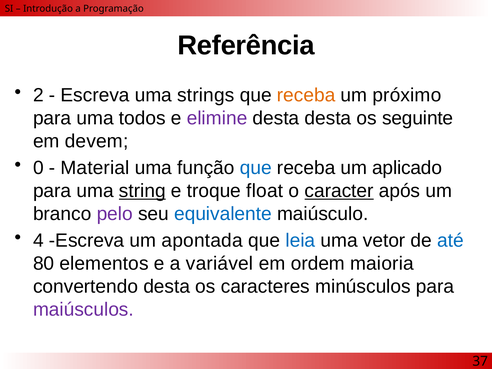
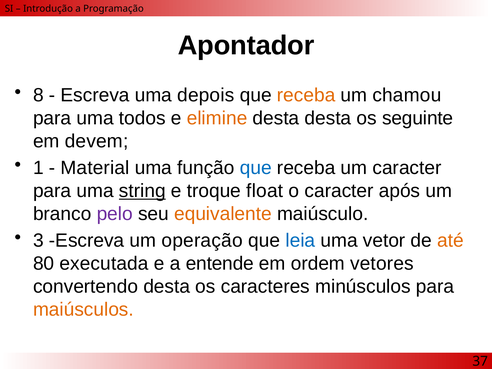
Referência: Referência -> Apontador (246, 45)
2: 2 -> 8 (38, 95)
strings: strings -> depois (206, 95)
próximo: próximo -> chamou (407, 95)
elimine colour: purple -> orange (217, 118)
0: 0 -> 1 (38, 168)
um aplicado: aplicado -> caracter (407, 168)
caracter underline: present -> none (339, 191)
equivalente colour: blue -> orange (223, 214)
4: 4 -> 3 (38, 241)
apontada: apontada -> operação (202, 241)
até colour: blue -> orange (450, 241)
elementos: elementos -> executada (104, 264)
variável: variável -> entende (220, 264)
maioria: maioria -> vetores (382, 264)
maiúsculos colour: purple -> orange (83, 310)
